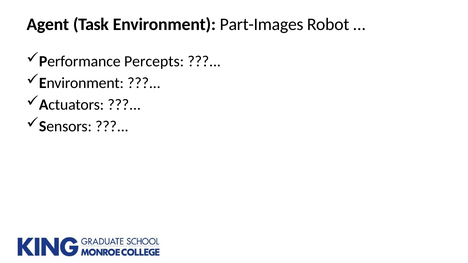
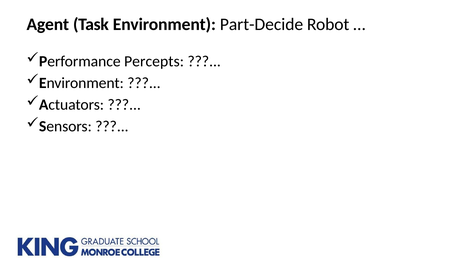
Part-Images: Part-Images -> Part-Decide (261, 24)
